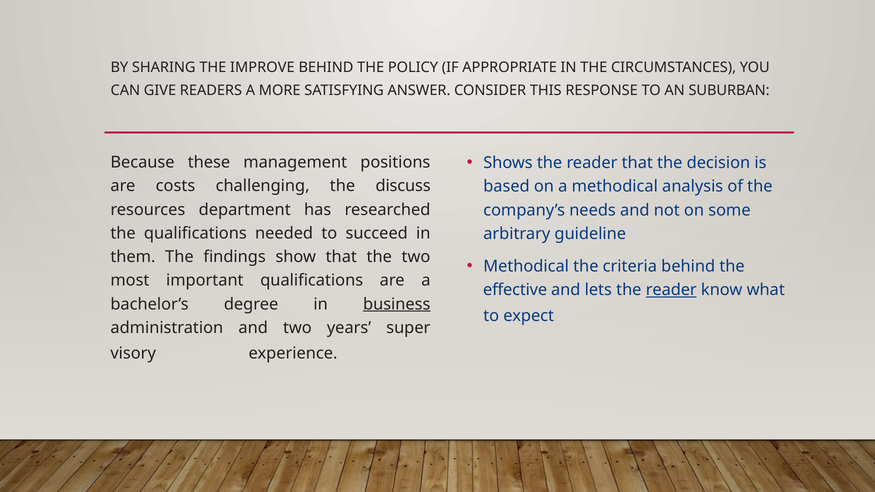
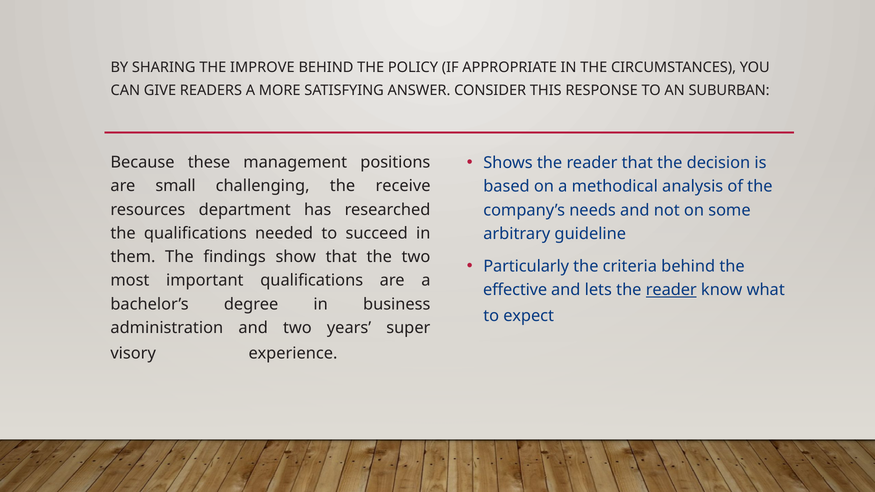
costs: costs -> small (176, 186)
discuss: discuss -> receive (403, 186)
Methodical: Methodical -> Particularly (526, 267)
business underline: present -> none (397, 304)
